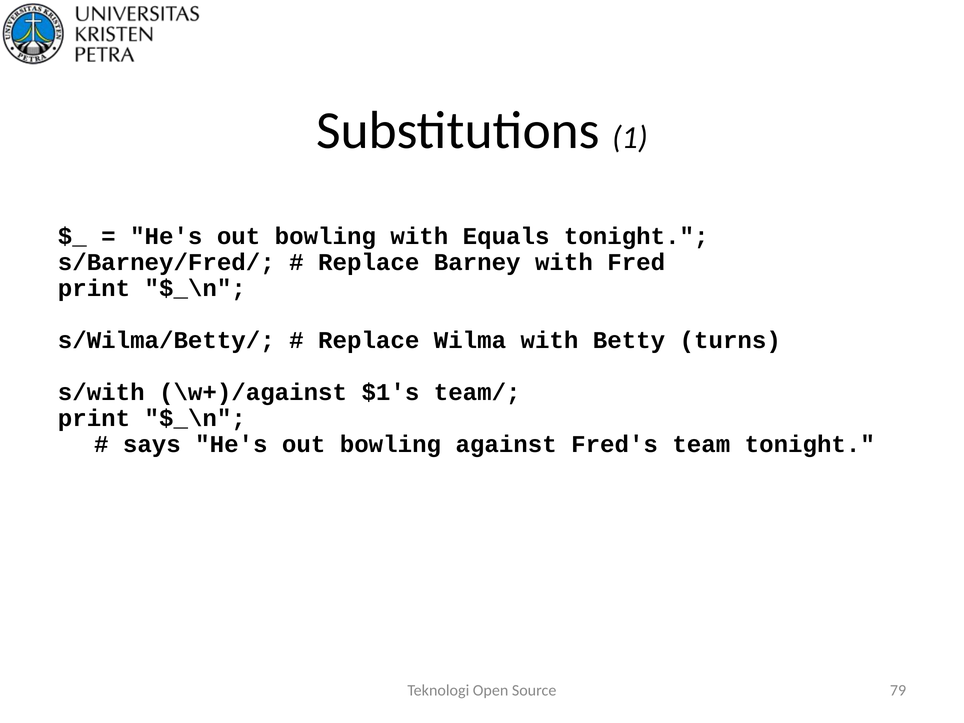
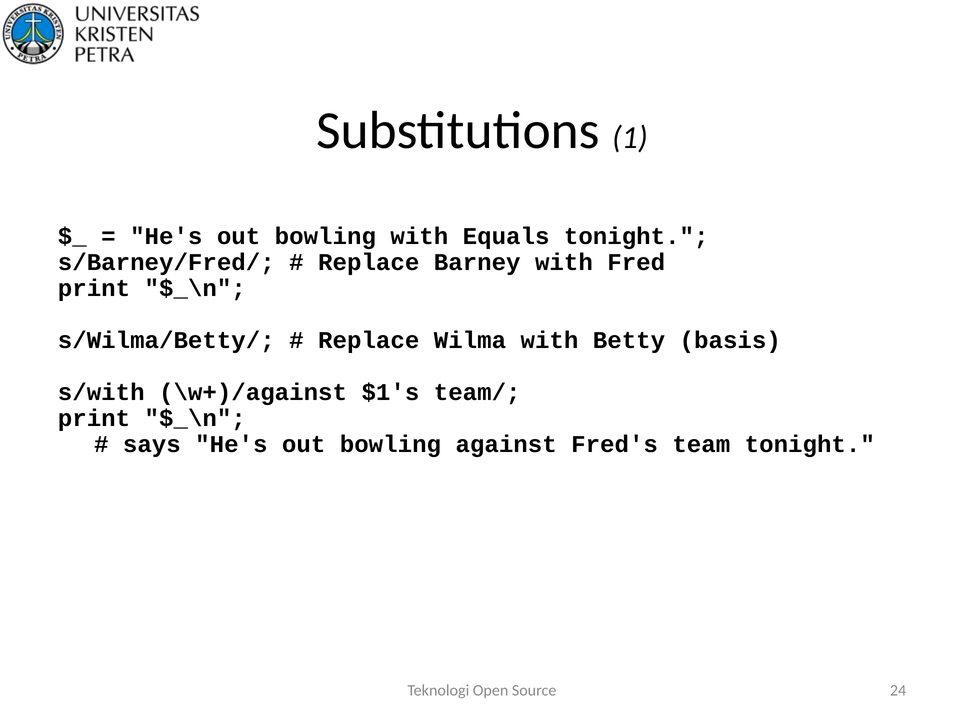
turns: turns -> basis (730, 340)
79: 79 -> 24 (898, 690)
